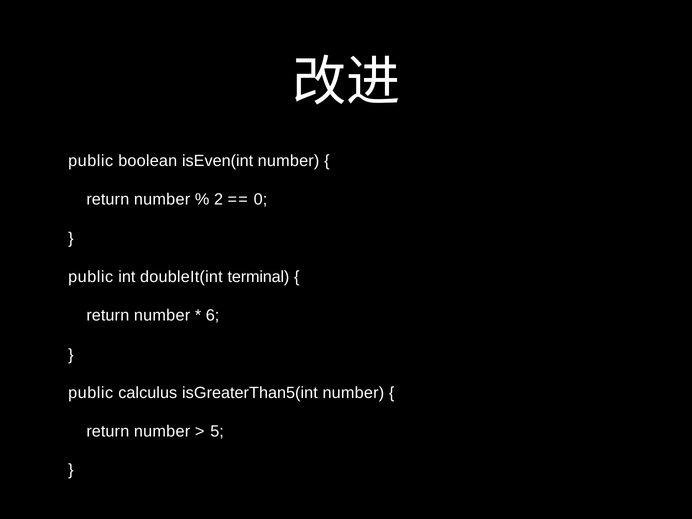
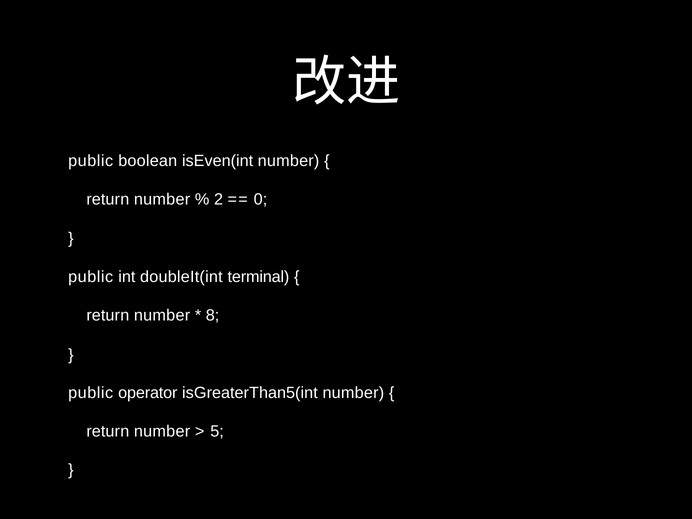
6: 6 -> 8 (213, 315)
calculus: calculus -> operator (148, 393)
